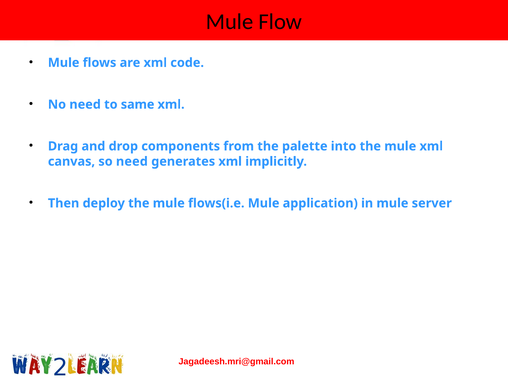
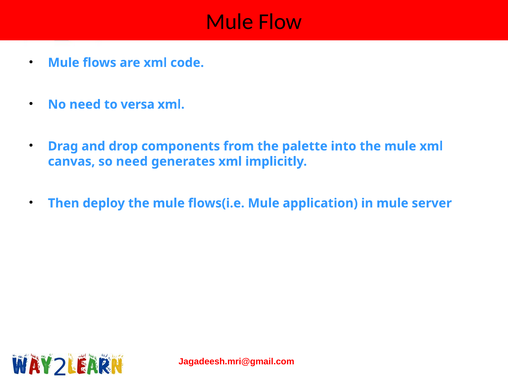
same: same -> versa (138, 104)
